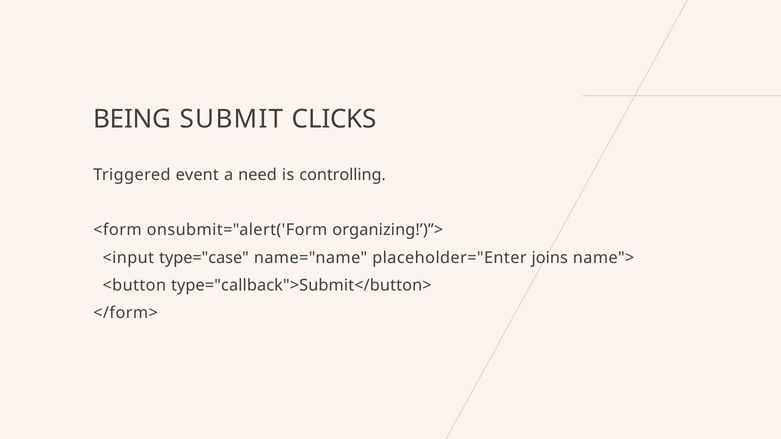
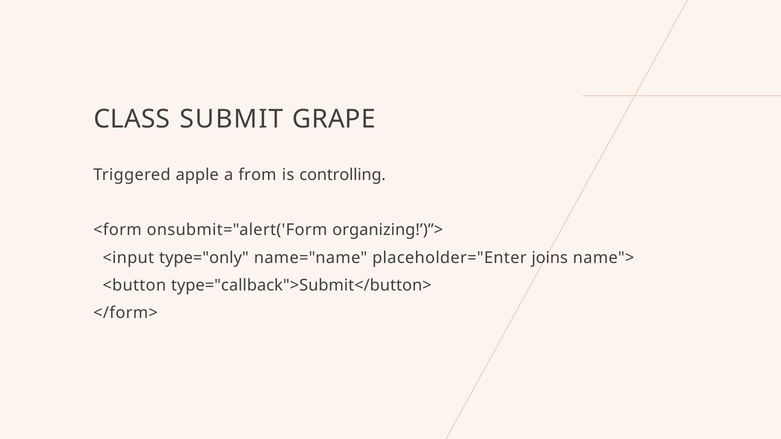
BEING: BEING -> CLASS (132, 119)
CLICKS: CLICKS -> GRAPE (334, 119)
event: event -> apple (197, 175)
need: need -> from (257, 175)
type="case: type="case -> type="only (204, 258)
